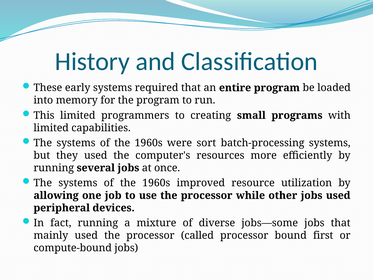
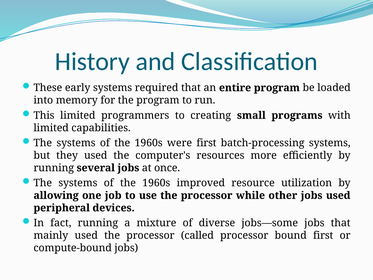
were sort: sort -> first (206, 143)
